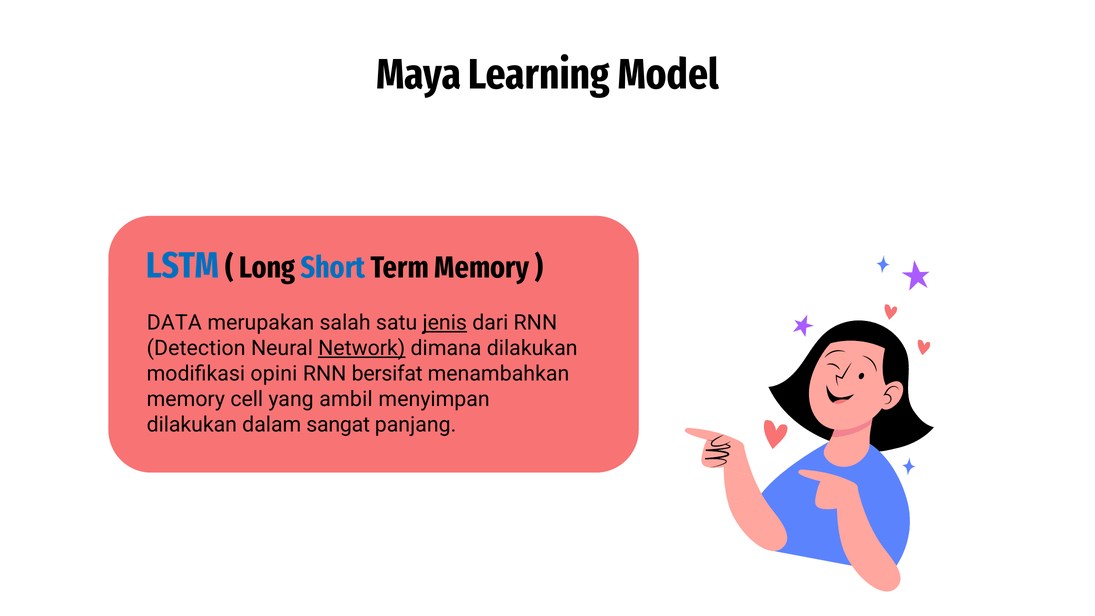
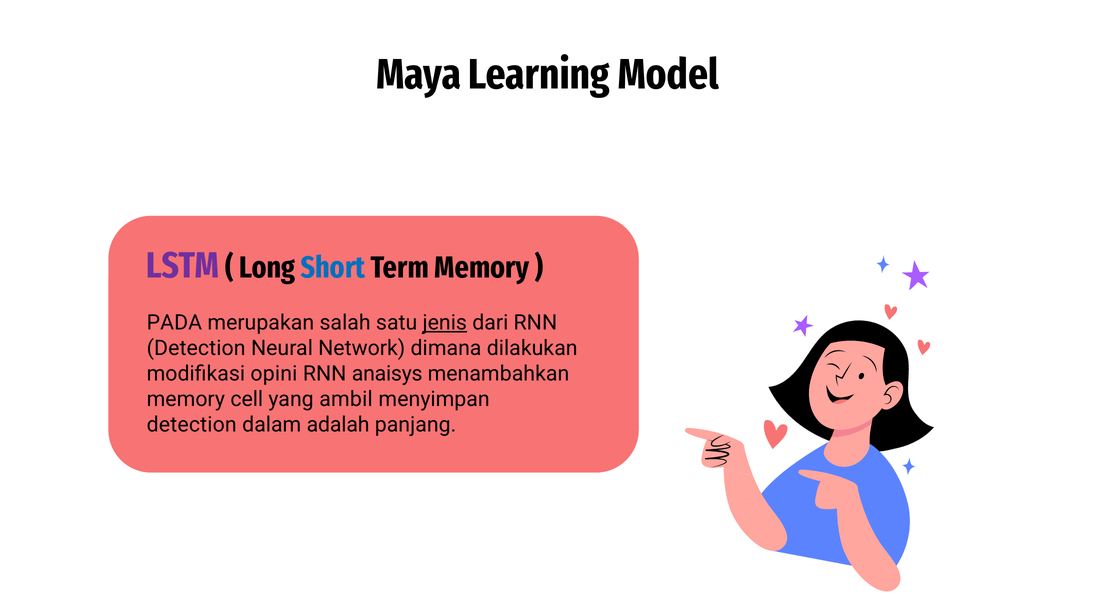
LSTM colour: blue -> purple (183, 265)
DATA: DATA -> PADA (174, 323)
Network underline: present -> none (362, 348)
bersifat: bersifat -> anaisys (387, 374)
dilakukan: dilakukan -> detection (192, 425)
sangat: sangat -> adalah (338, 425)
